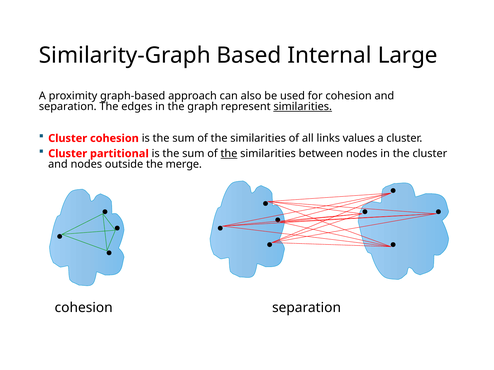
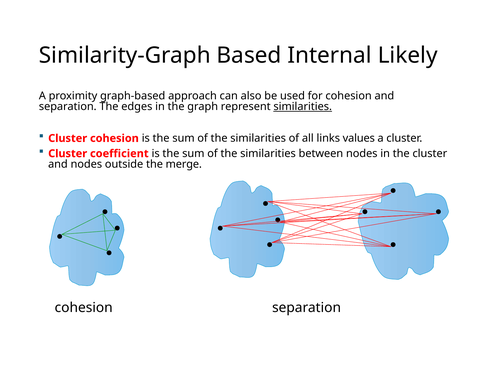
Large: Large -> Likely (408, 55)
partitional: partitional -> coefficient (119, 154)
the underline: present -> none (229, 154)
